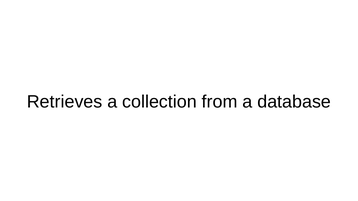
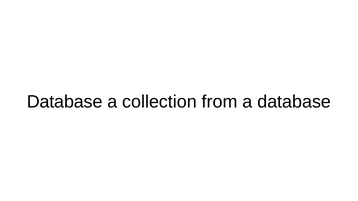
Retrieves: Retrieves -> Database (65, 102)
